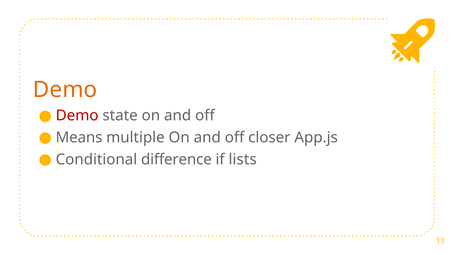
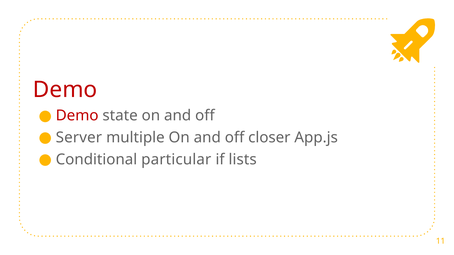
Demo colour: orange -> red (65, 90)
Means: Means -> Server (79, 138)
difference: difference -> particular (176, 160)
